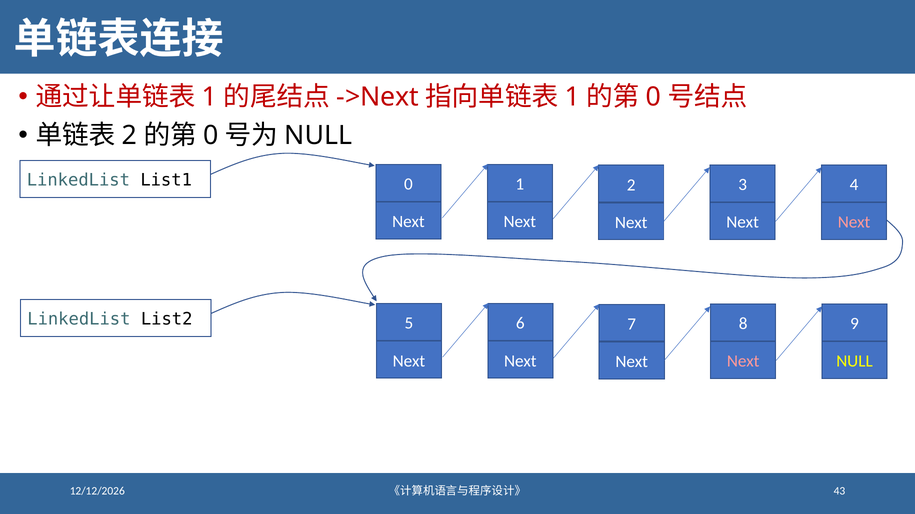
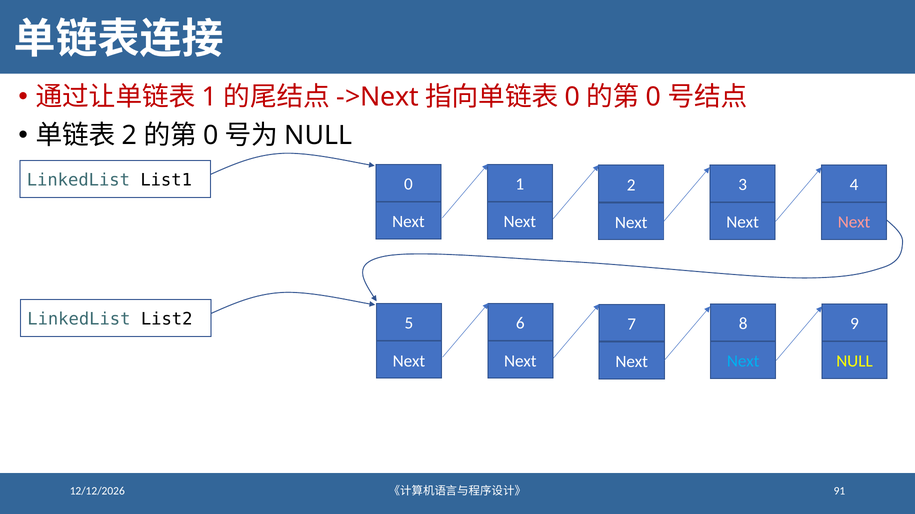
1: 1 -> 0 (572, 97)
Next colour: pink -> light blue (743, 362)
43: 43 -> 91 (839, 491)
